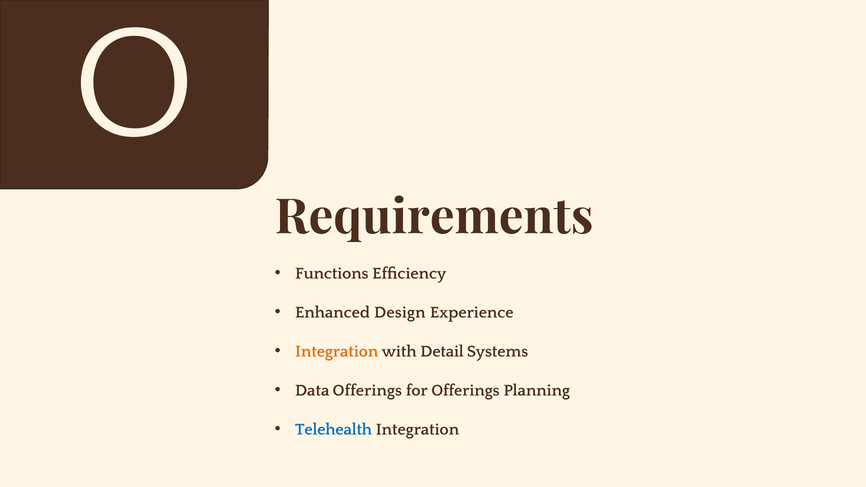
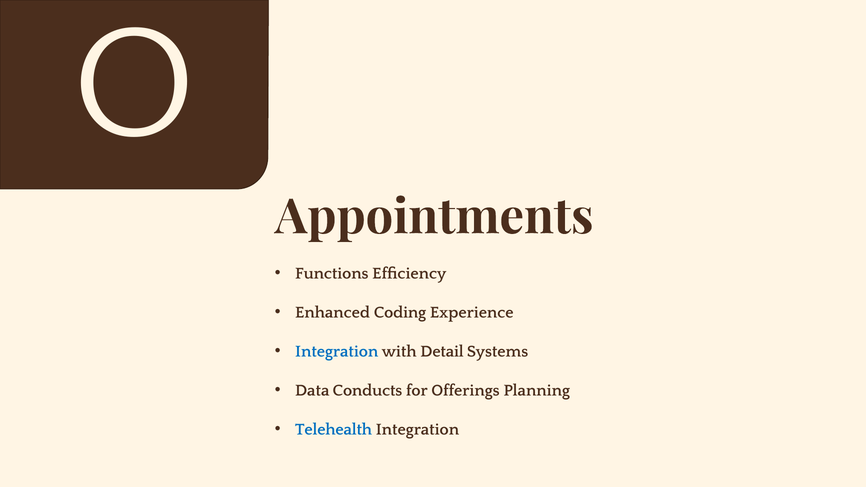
Requirements: Requirements -> Appointments (434, 217)
Design: Design -> Coding (400, 312)
Integration colour: orange -> blue (337, 351)
Data Offerings: Offerings -> Conducts (367, 390)
